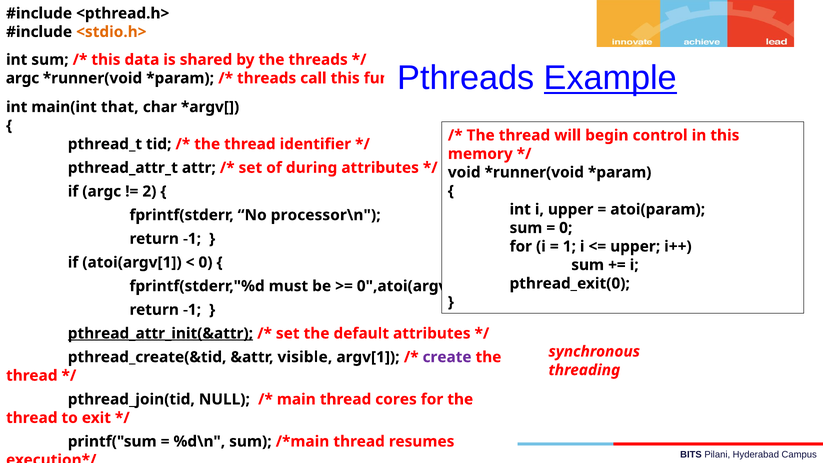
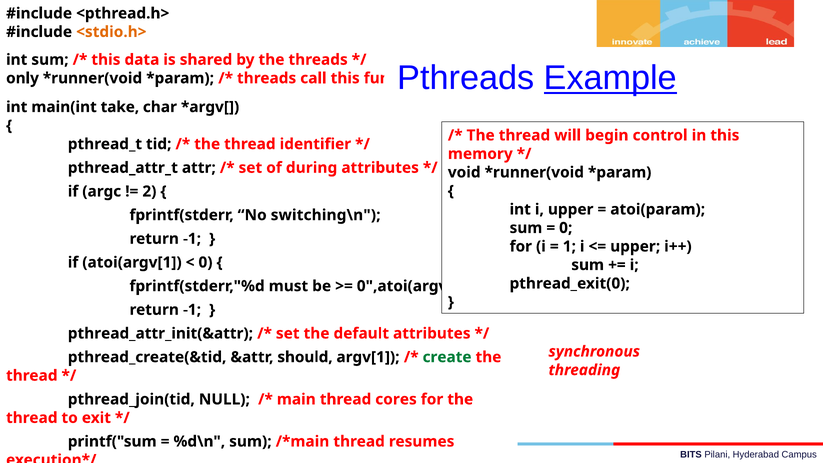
argc: argc -> only (22, 78)
that: that -> take (120, 107)
processor\n: processor\n -> switching\n (326, 215)
pthread_attr_init(&attr underline: present -> none (160, 333)
visible: visible -> should (305, 357)
create colour: purple -> green (447, 357)
